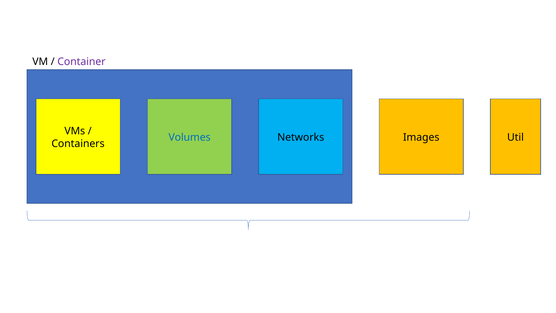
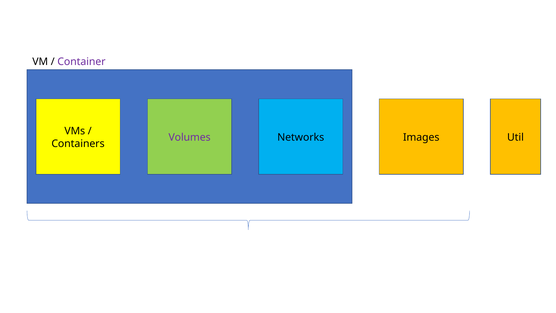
Volumes colour: blue -> purple (190, 137)
